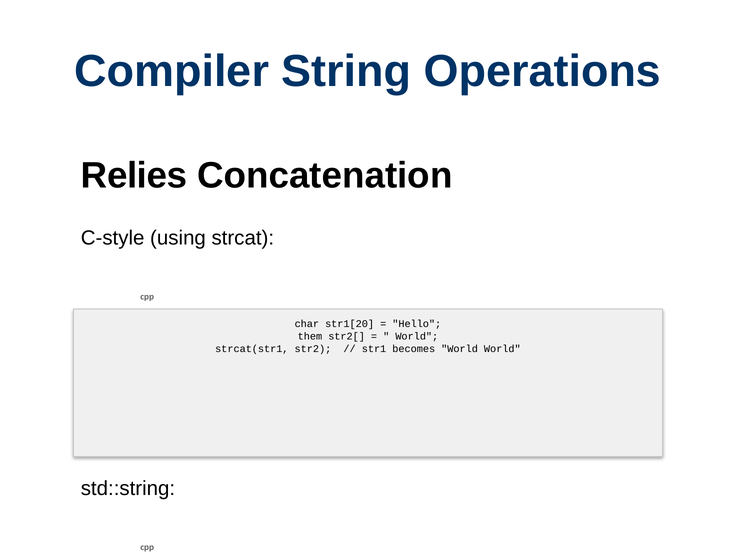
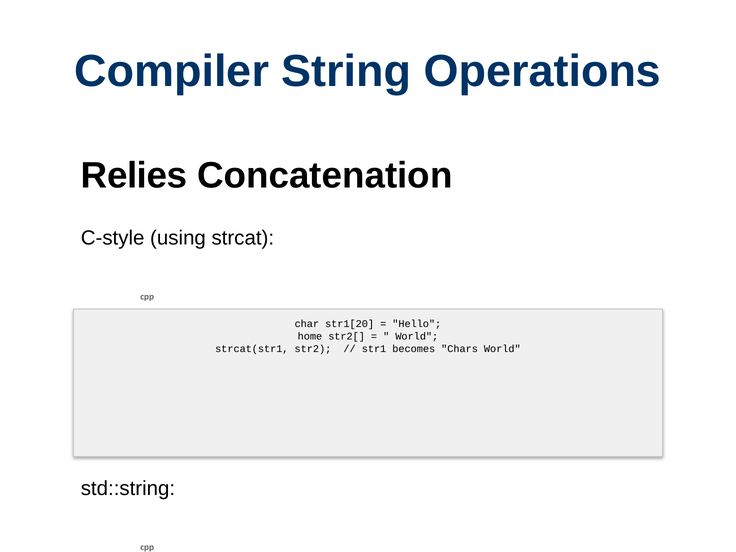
them: them -> home (310, 336)
becomes World: World -> Chars (460, 349)
